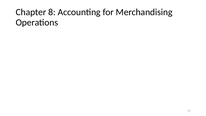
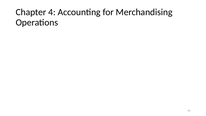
8: 8 -> 4 (52, 12)
